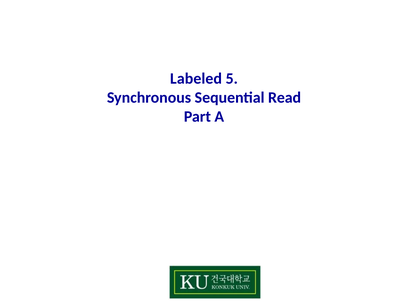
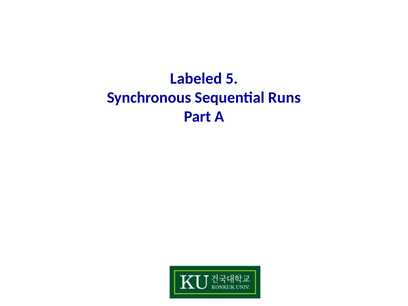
Read: Read -> Runs (284, 98)
